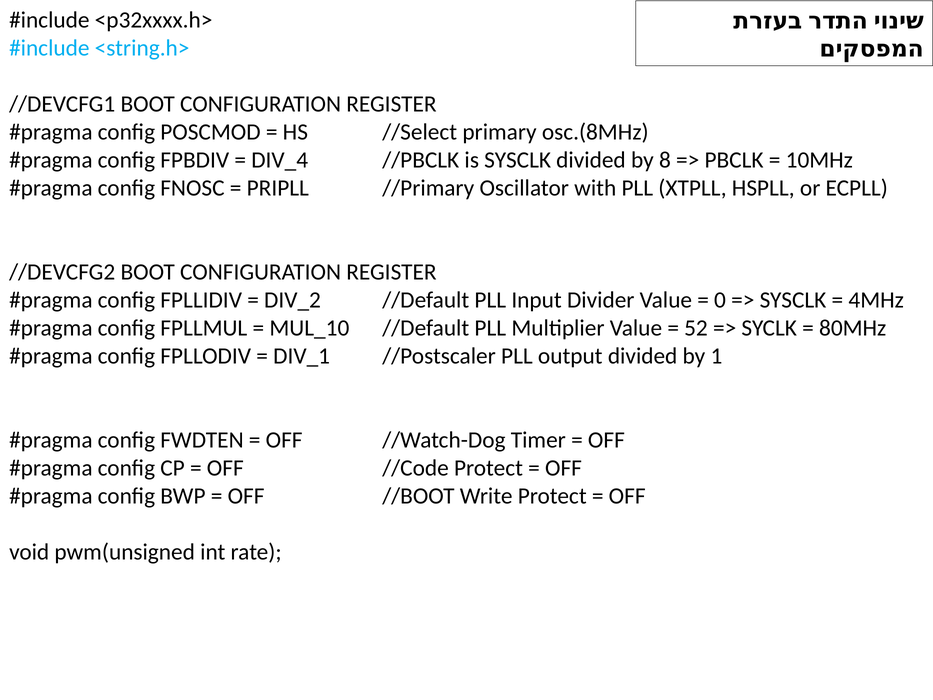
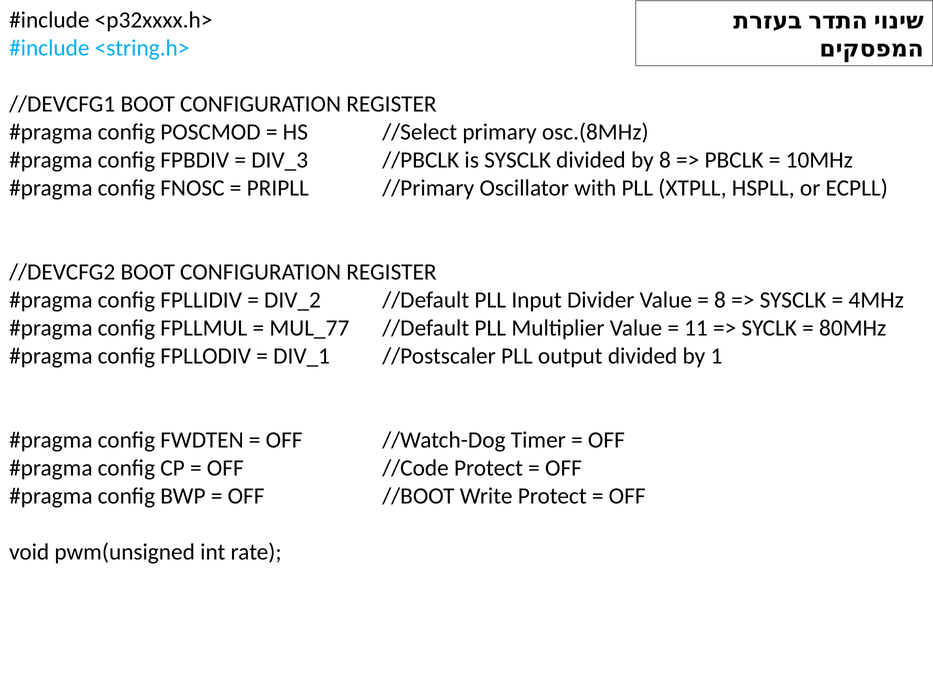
DIV_4: DIV_4 -> DIV_3 (280, 160)
0: 0 -> 8 (720, 300)
MUL_10: MUL_10 -> MUL_77 (309, 328)
52: 52 -> 11 (696, 328)
